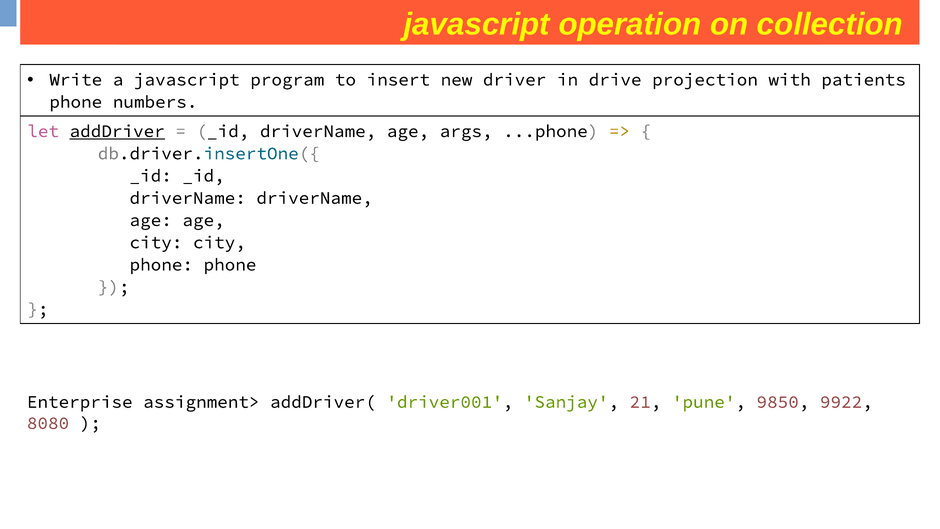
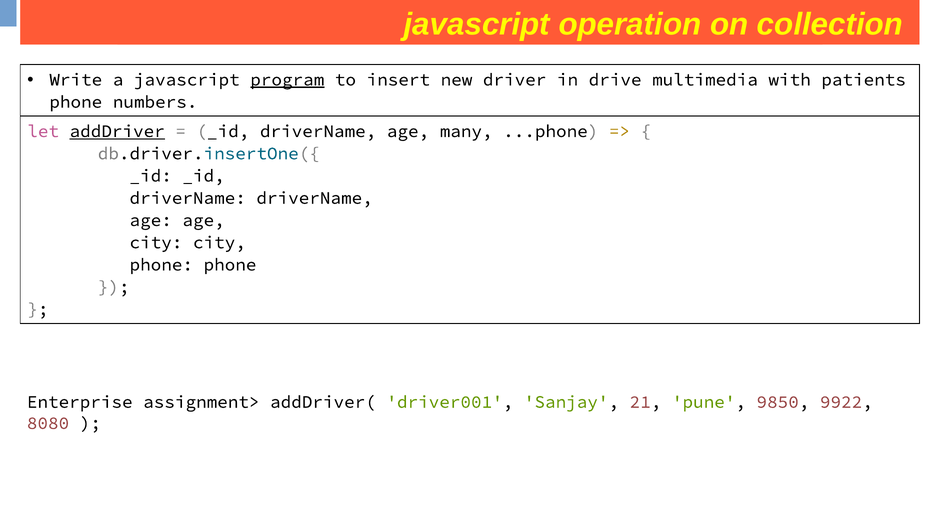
program underline: none -> present (287, 80)
projection: projection -> multimedia (705, 80)
args: args -> many (466, 131)
